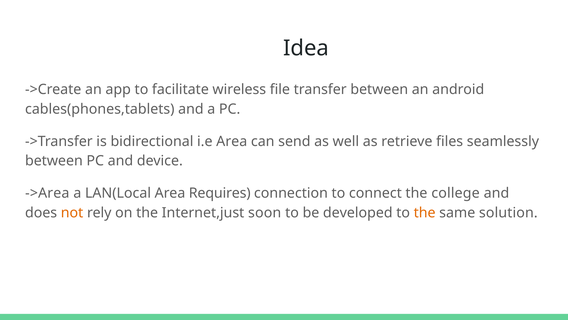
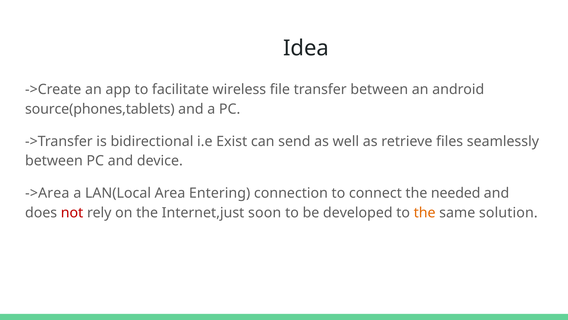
cables(phones,tablets: cables(phones,tablets -> source(phones,tablets (100, 109)
i.e Area: Area -> Exist (232, 141)
Requires: Requires -> Entering (220, 193)
college: college -> needed (456, 193)
not colour: orange -> red (72, 212)
